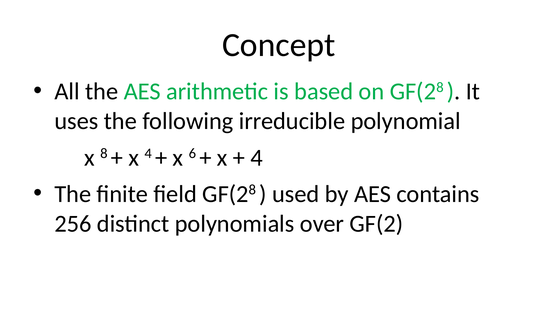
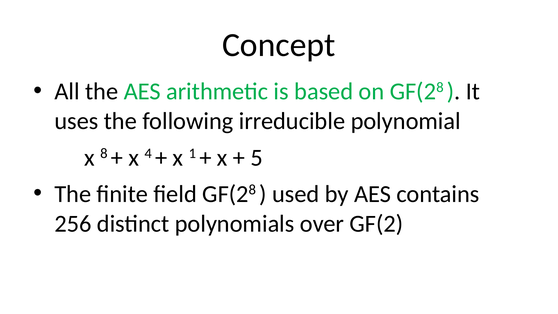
6: 6 -> 1 (192, 153)
4: 4 -> 5 (257, 158)
